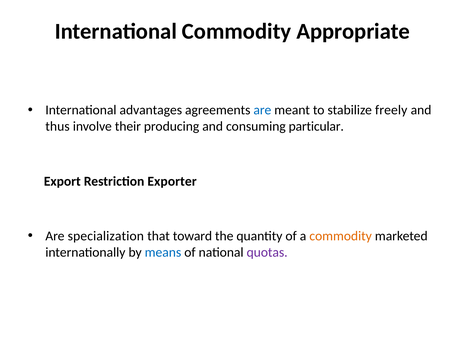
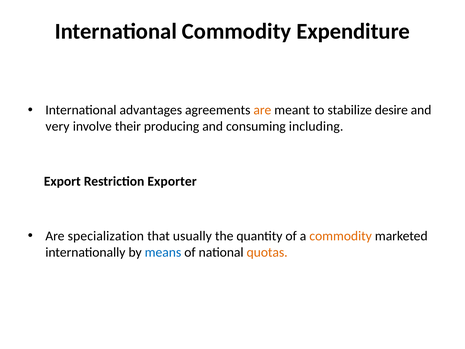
Appropriate: Appropriate -> Expenditure (353, 31)
are colour: blue -> orange (262, 110)
freely: freely -> desire (391, 110)
thus: thus -> very (57, 126)
particular: particular -> including (316, 126)
toward: toward -> usually (192, 236)
quotas colour: purple -> orange (267, 252)
